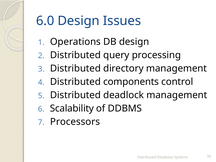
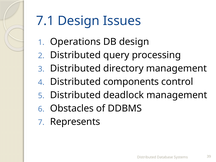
6.0: 6.0 -> 7.1 (45, 21)
Scalability: Scalability -> Obstacles (72, 108)
Processors: Processors -> Represents (75, 122)
